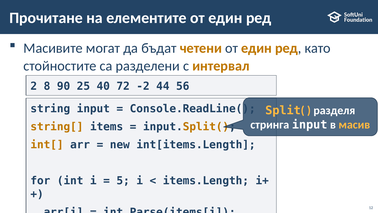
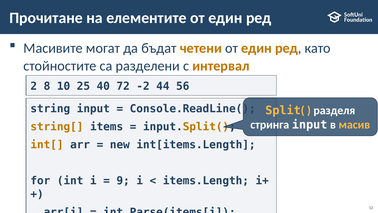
90: 90 -> 10 (64, 86)
5: 5 -> 9 (123, 181)
